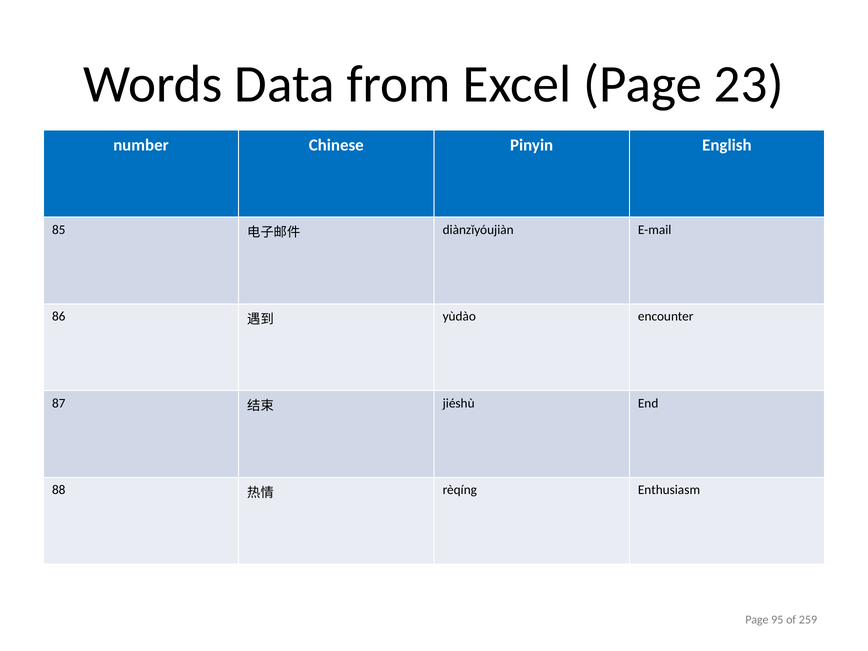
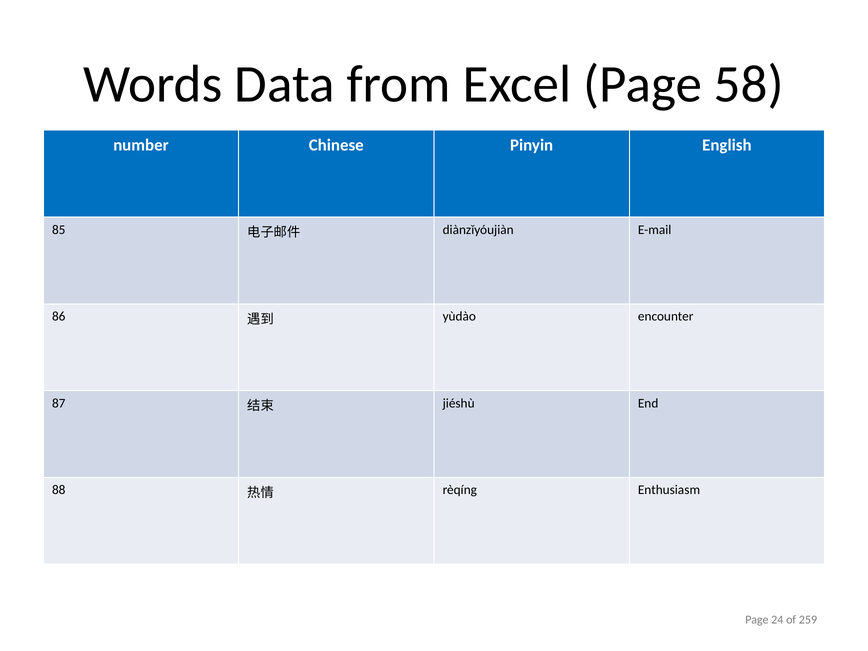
23: 23 -> 58 (749, 84)
95: 95 -> 24 (777, 620)
